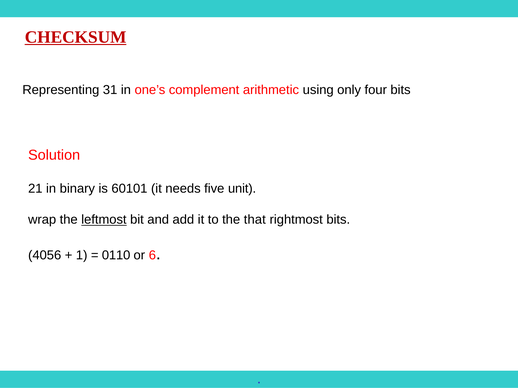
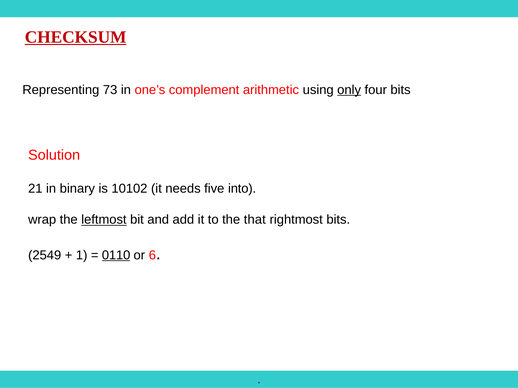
31: 31 -> 73 (110, 90)
only underline: none -> present (349, 90)
60101: 60101 -> 10102 (129, 189)
unit: unit -> into (242, 189)
4056: 4056 -> 2549 (45, 255)
0110 underline: none -> present (116, 255)
